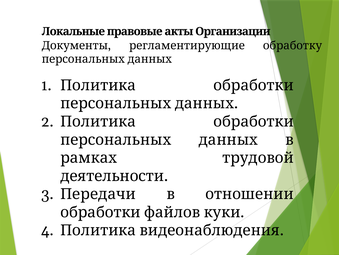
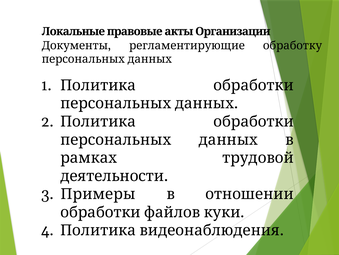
Передачи: Передачи -> Примеры (98, 194)
